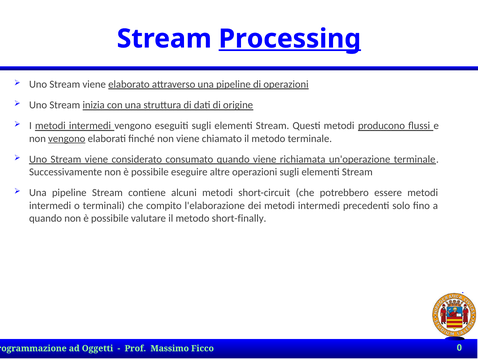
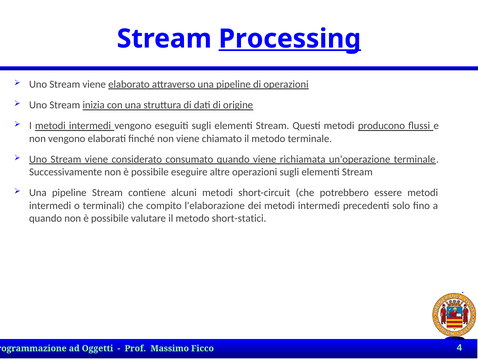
vengono underline: present -> none (67, 138)
short-finally: short-finally -> short-statici (239, 218)
0: 0 -> 4 (459, 347)
